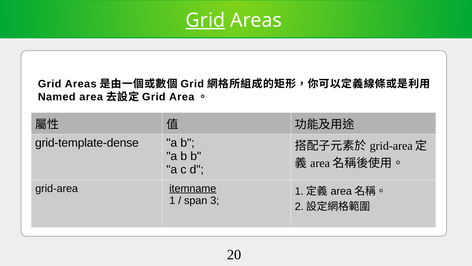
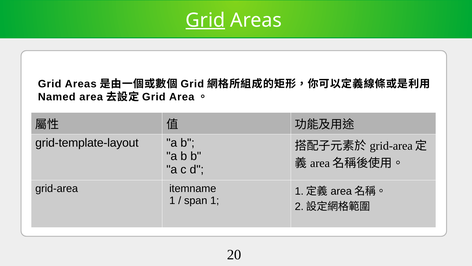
grid-template-dense: grid-template-dense -> grid-template-layout (87, 143)
itemname underline: present -> none (193, 188)
span 3: 3 -> 1 (215, 200)
